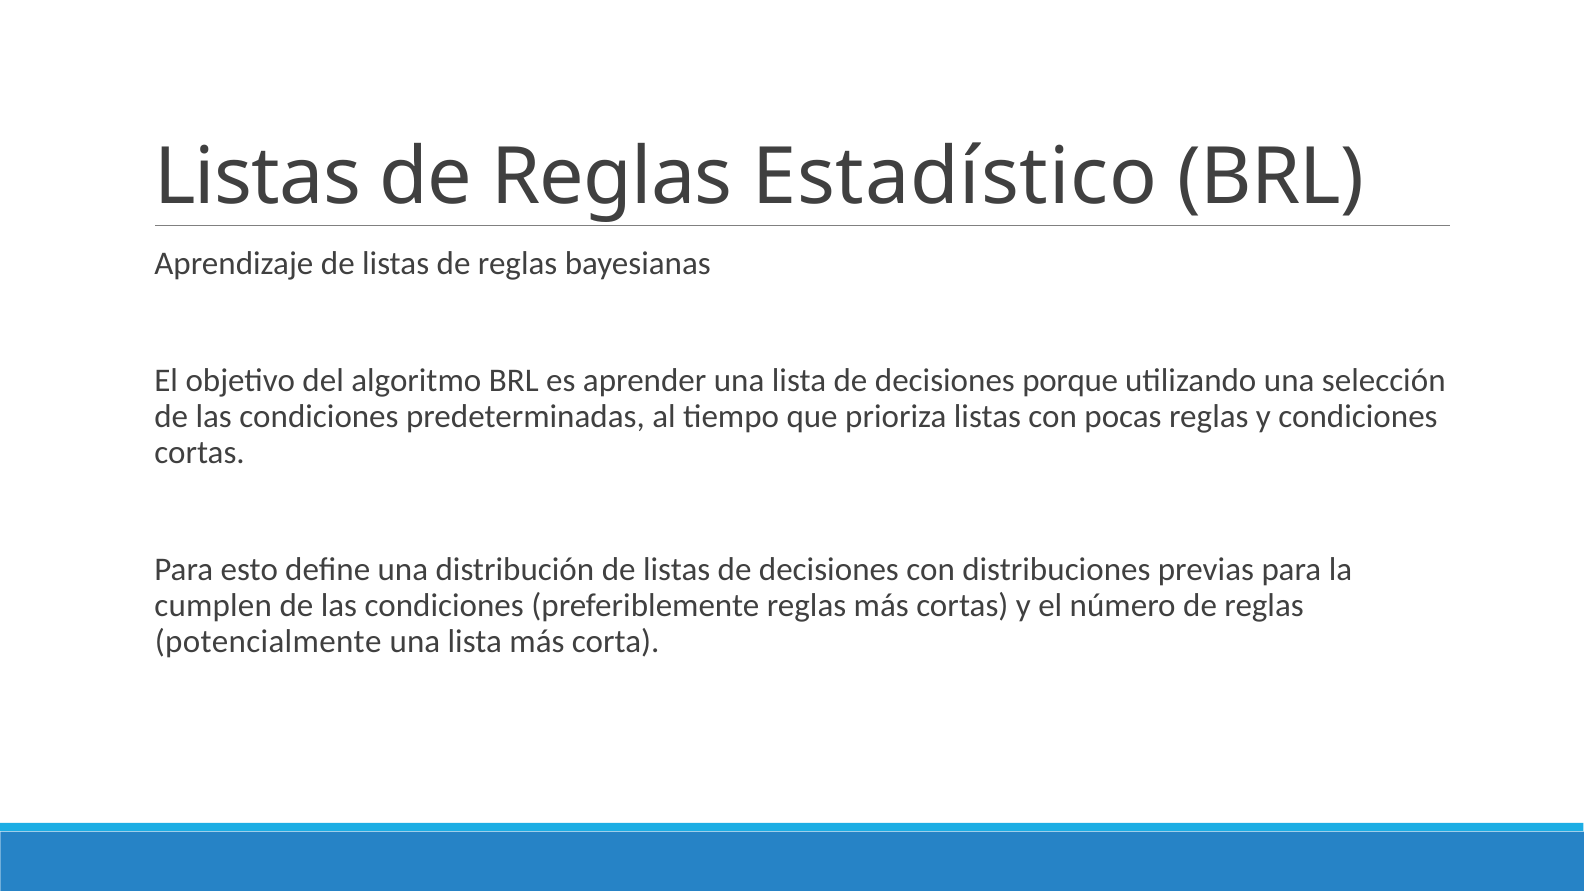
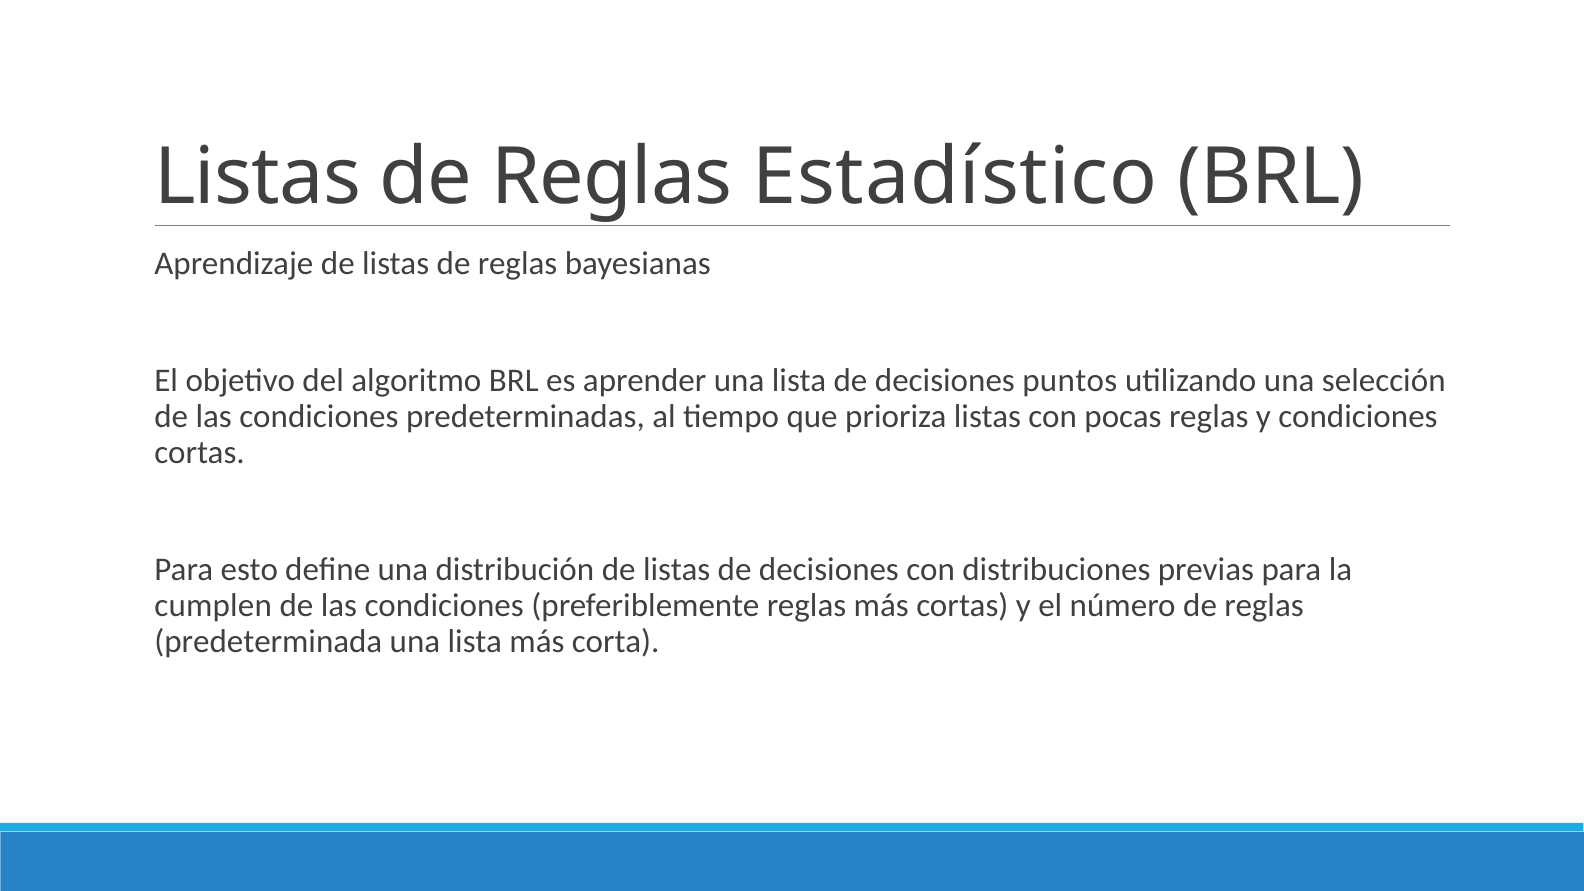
porque: porque -> puntos (1070, 381)
potencialmente: potencialmente -> predeterminada (268, 641)
